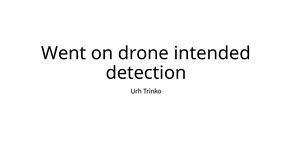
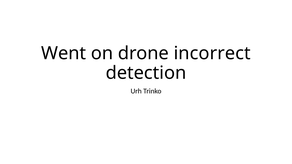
intended: intended -> incorrect (212, 53)
